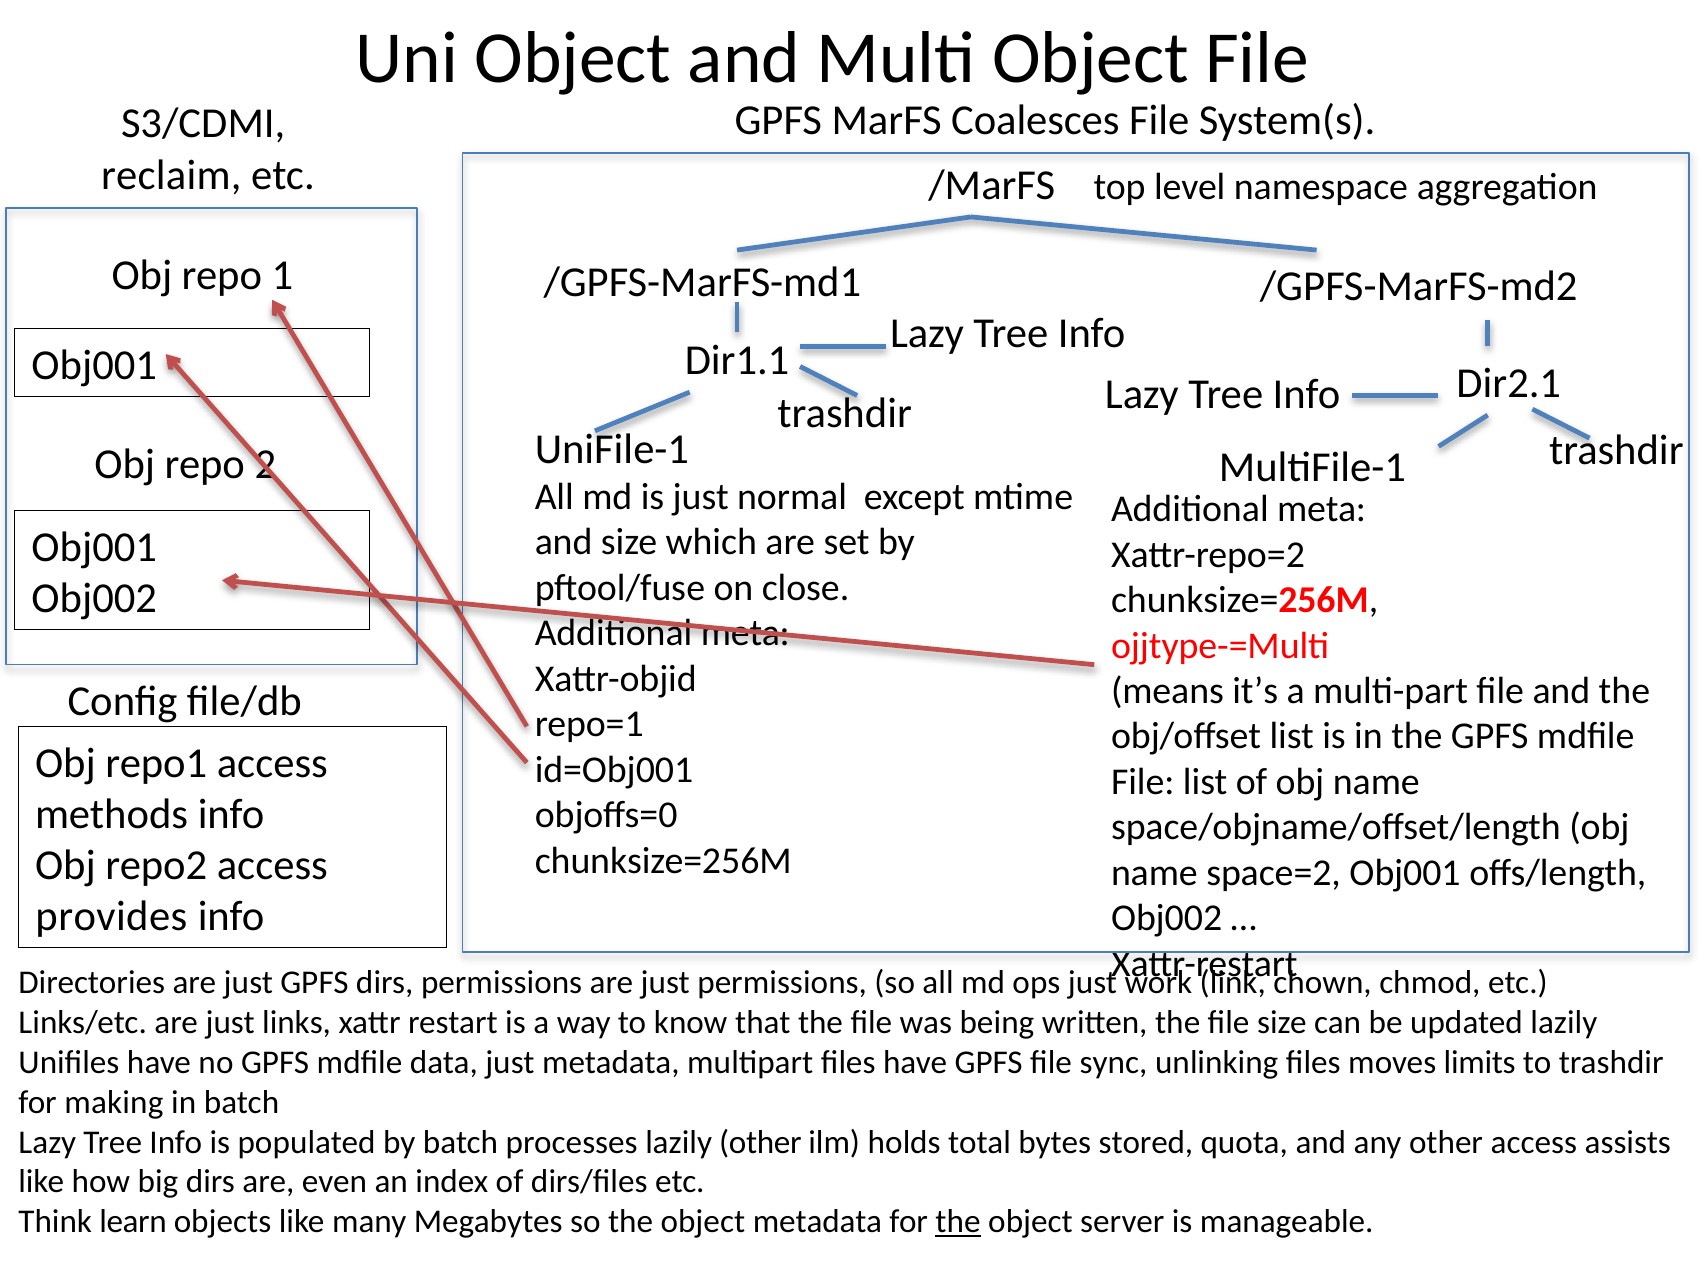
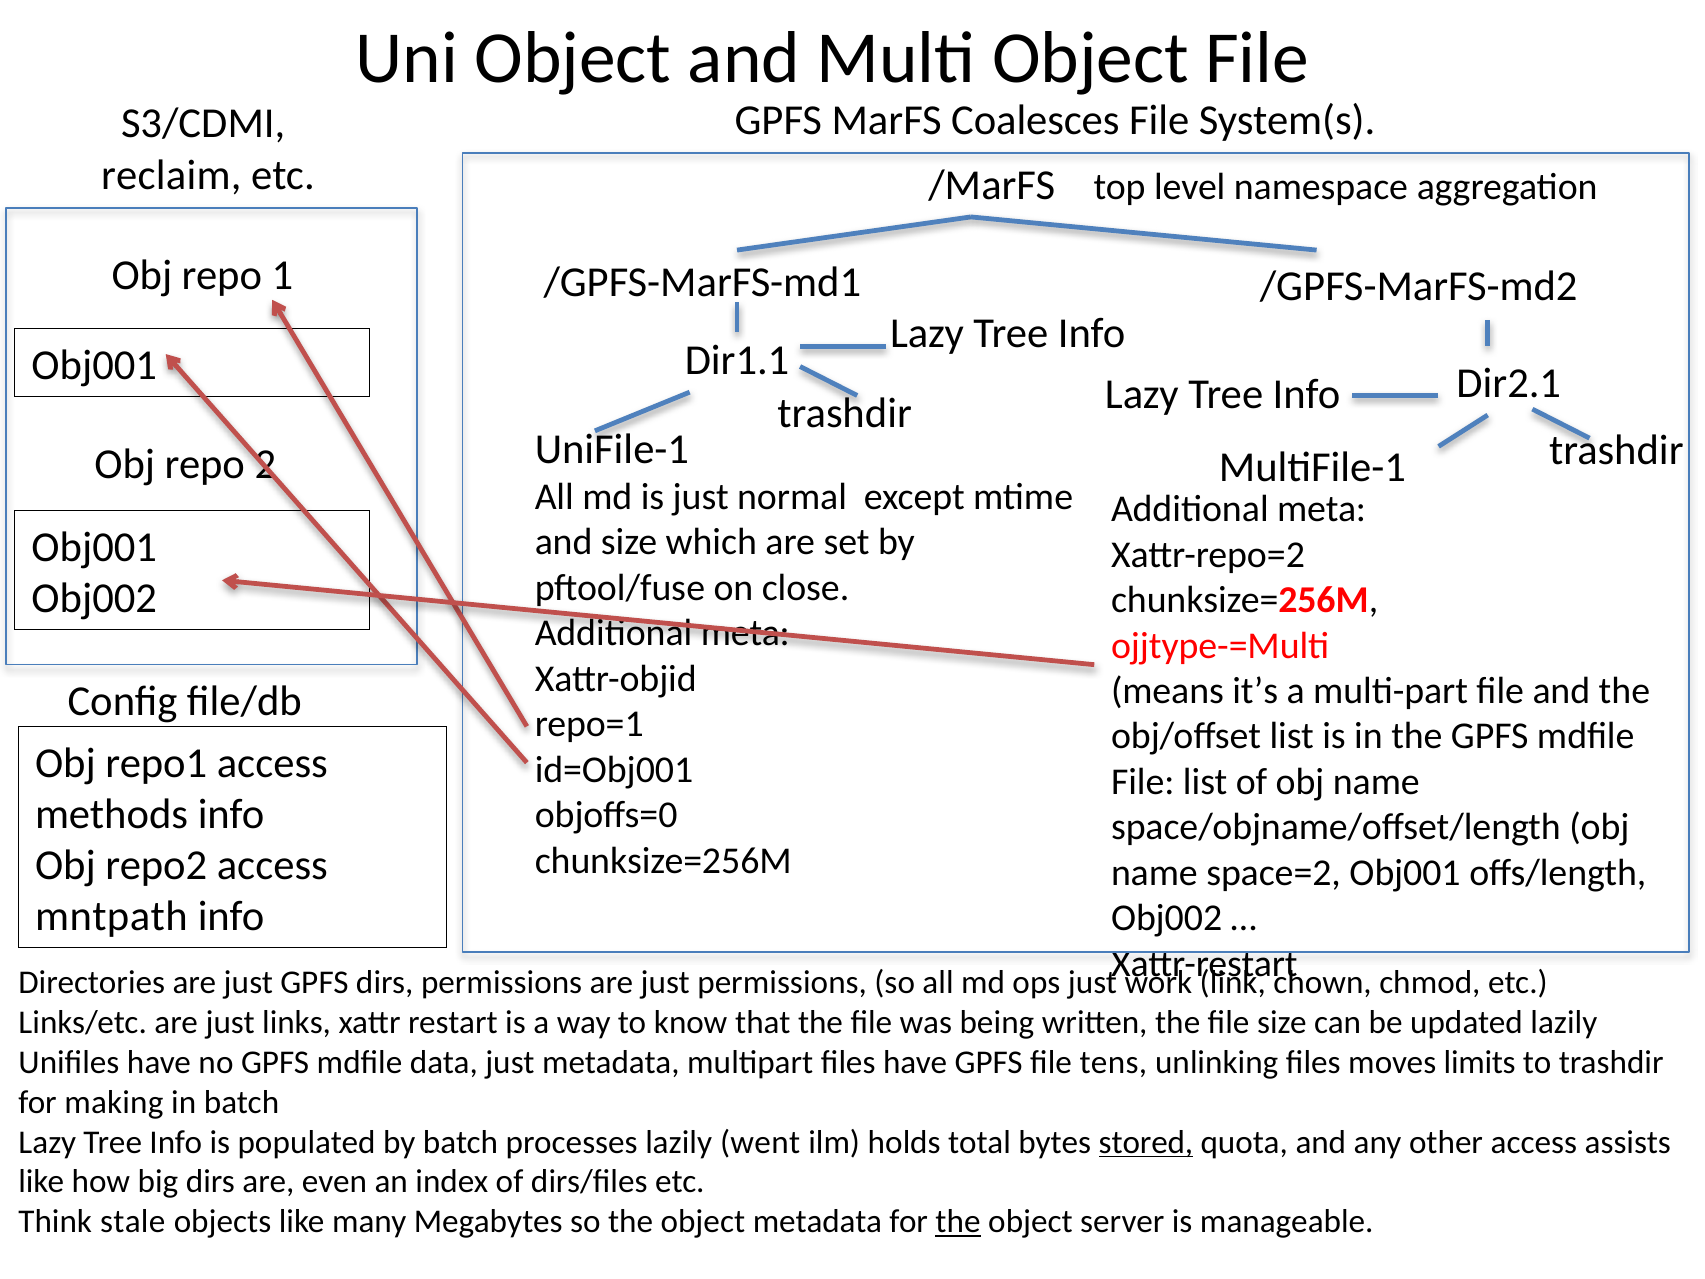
provides: provides -> mntpath (111, 917)
sync: sync -> tens (1113, 1062)
lazily other: other -> went (760, 1142)
stored underline: none -> present (1146, 1142)
learn: learn -> stale (133, 1222)
